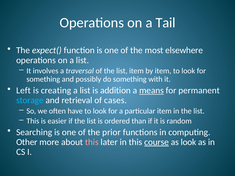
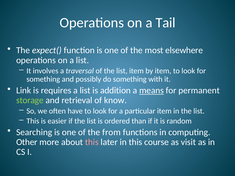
Left: Left -> Link (24, 91)
creating: creating -> requires (56, 91)
storage colour: light blue -> light green (30, 100)
cases: cases -> know (115, 100)
prior: prior -> from (112, 132)
course underline: present -> none (157, 142)
as look: look -> visit (188, 142)
